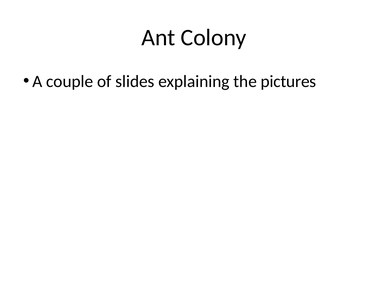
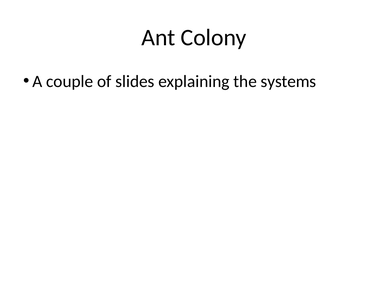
pictures: pictures -> systems (288, 81)
